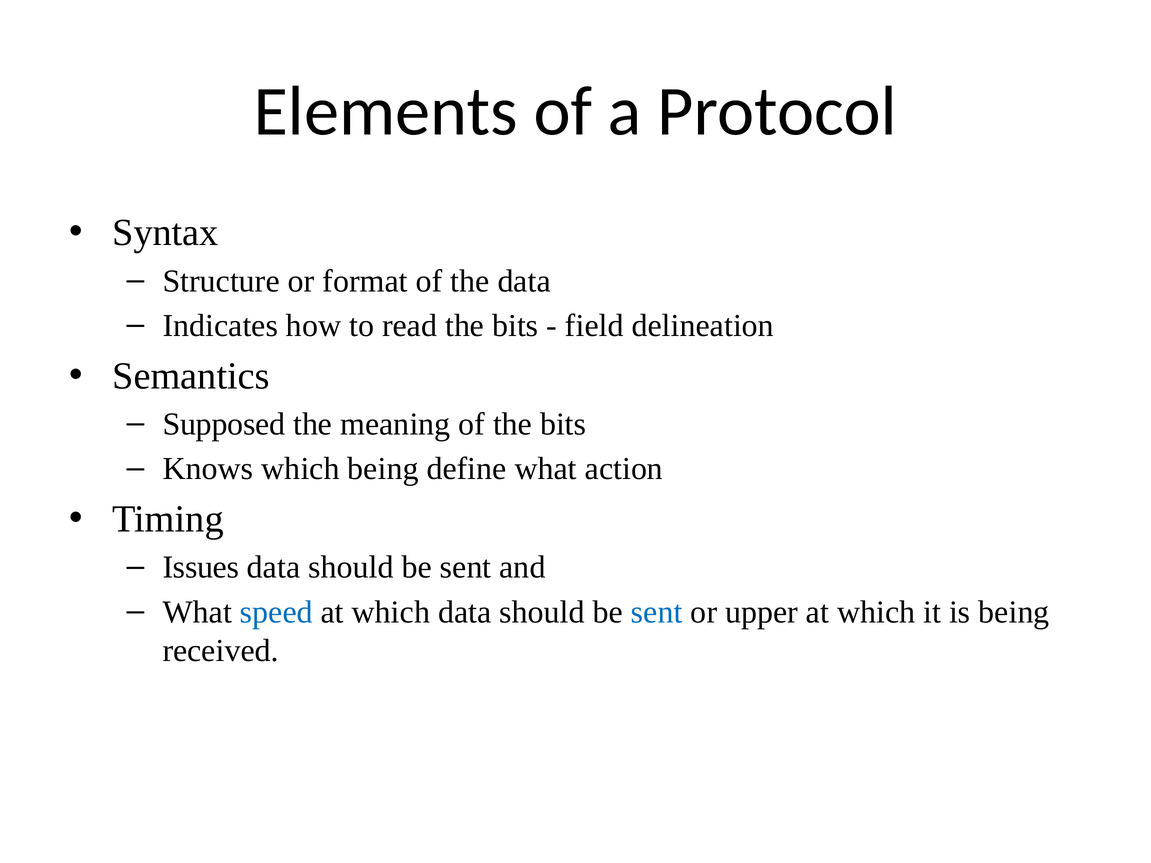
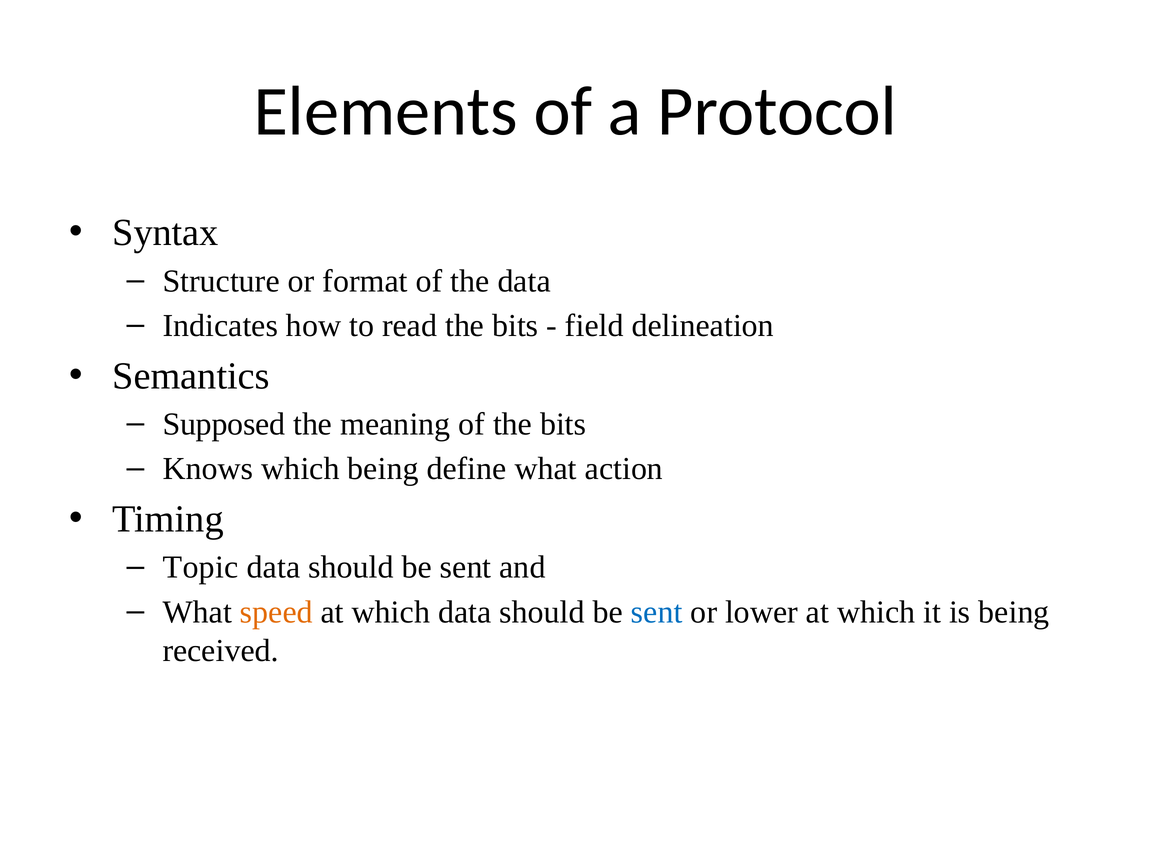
Issues: Issues -> Topic (201, 568)
speed colour: blue -> orange (276, 612)
upper: upper -> lower (762, 612)
